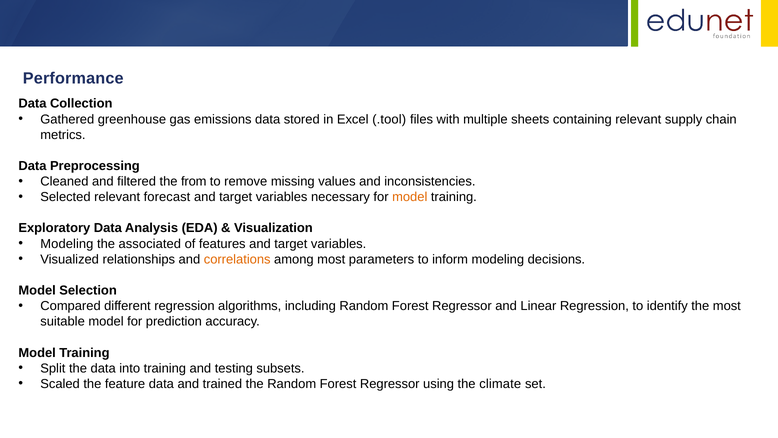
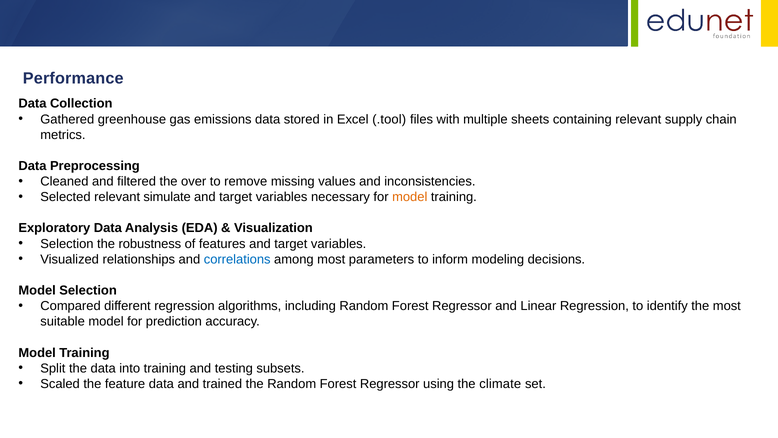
from: from -> over (194, 181)
forecast: forecast -> simulate (167, 197)
Modeling: Modeling -> Selection (67, 244)
associated: associated -> robustness (150, 244)
correlations colour: orange -> blue (237, 259)
